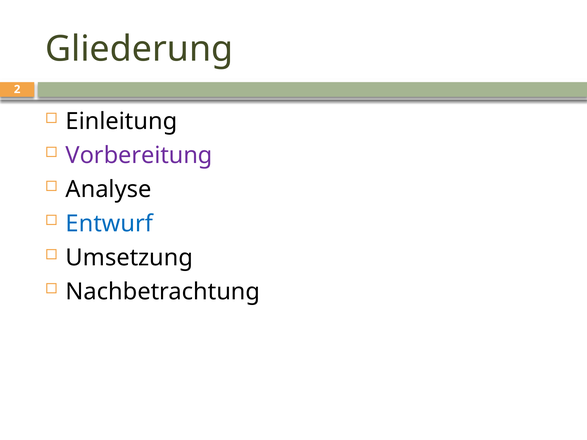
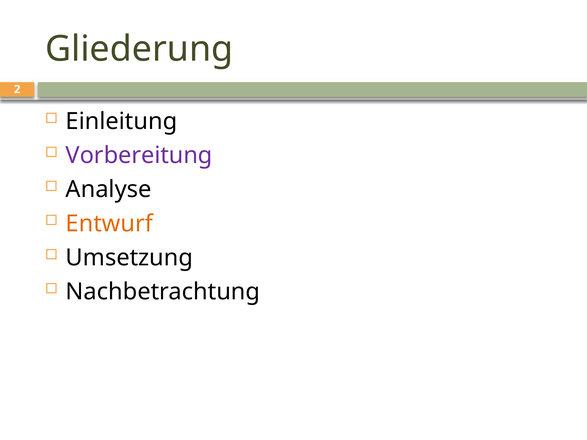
Entwurf colour: blue -> orange (109, 224)
